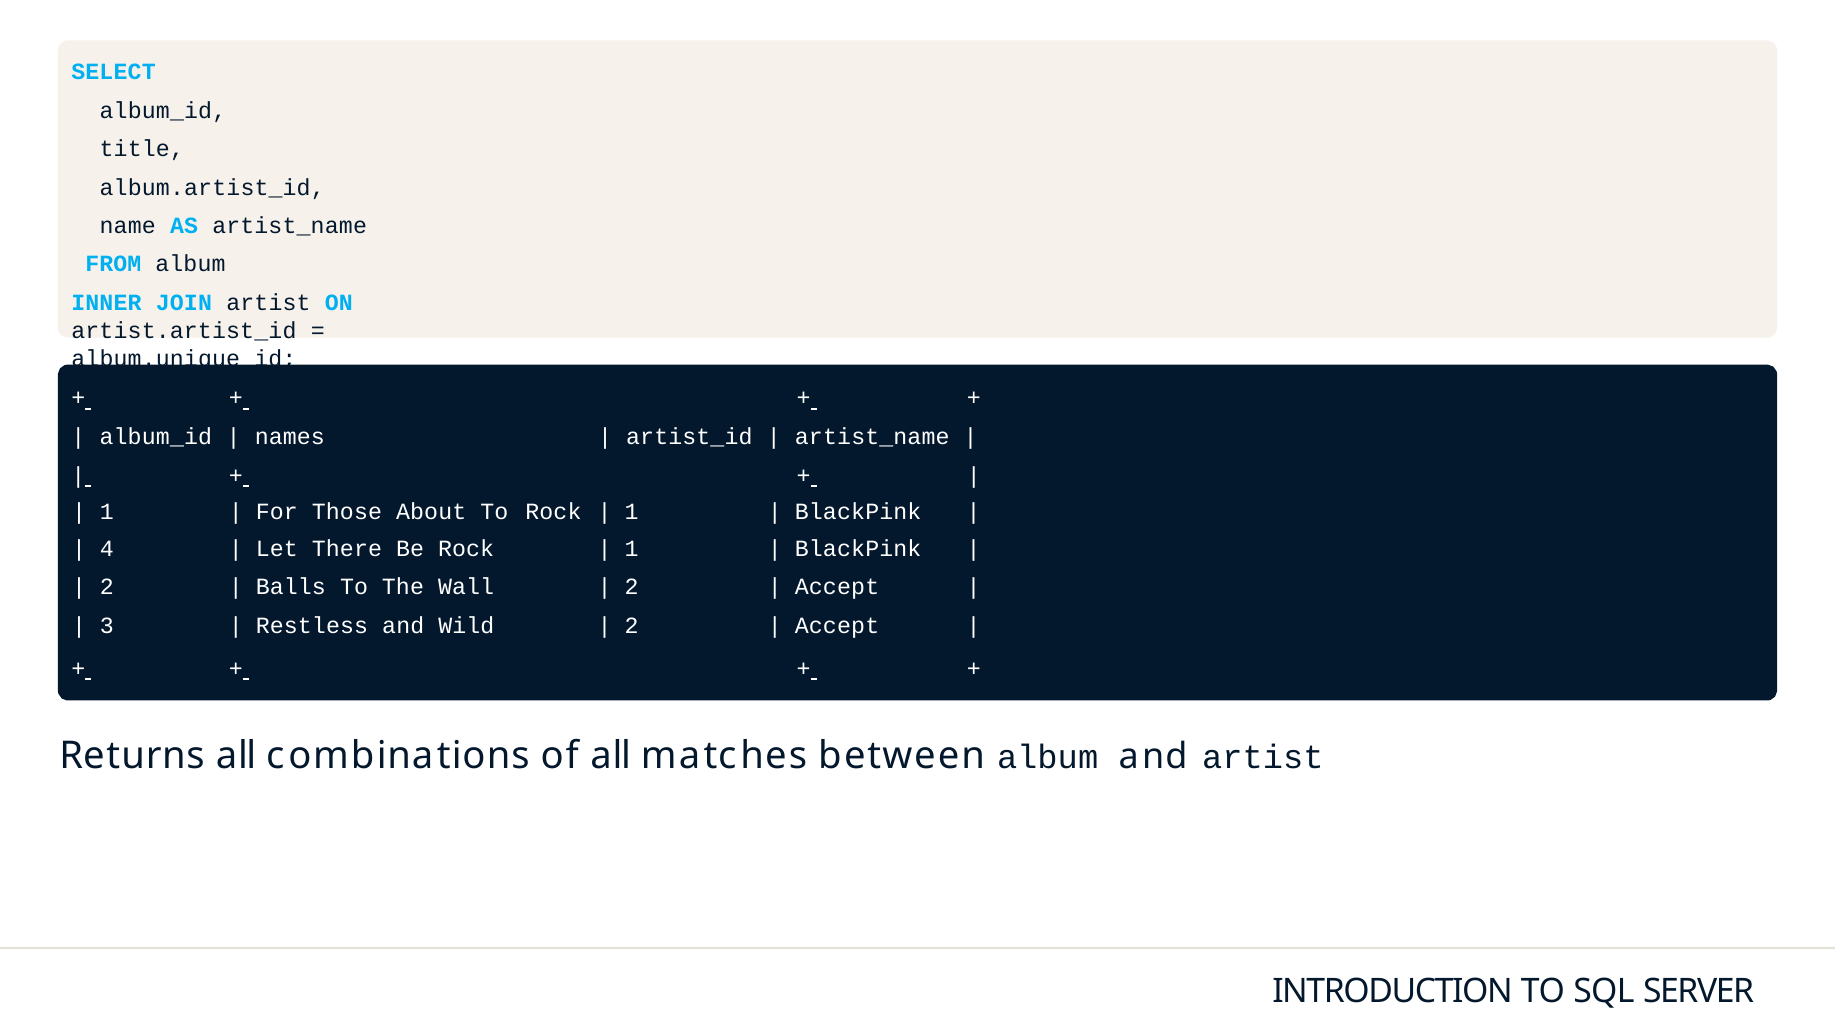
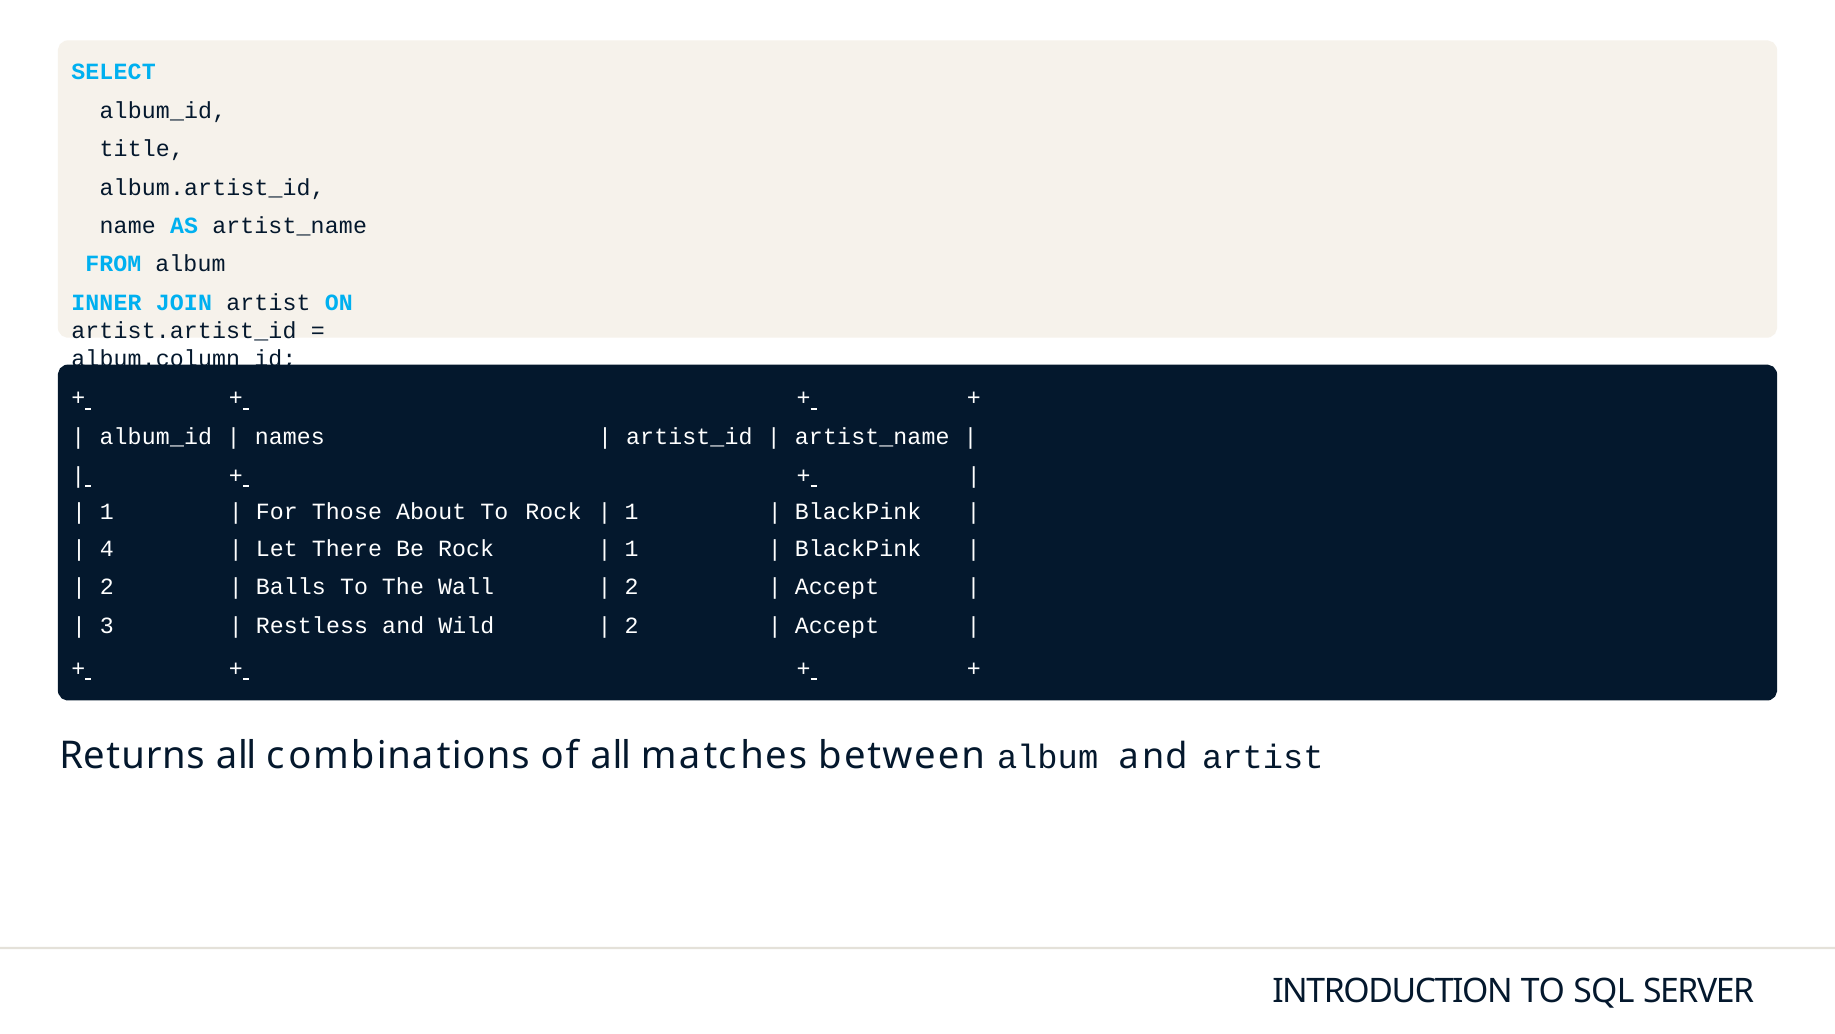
album.unique_id: album.unique_id -> album.column_id (184, 358)
